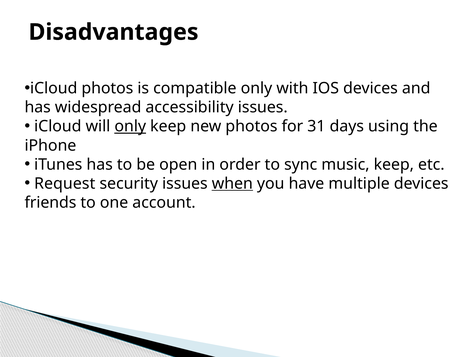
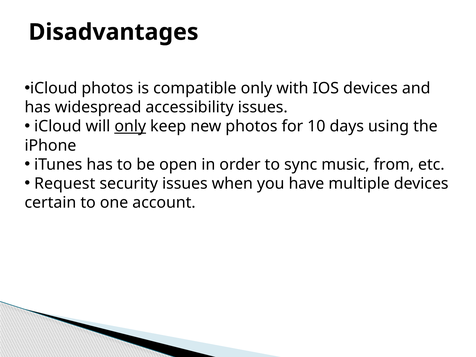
31: 31 -> 10 (316, 126)
music keep: keep -> from (394, 164)
when underline: present -> none (232, 184)
friends: friends -> certain (50, 203)
